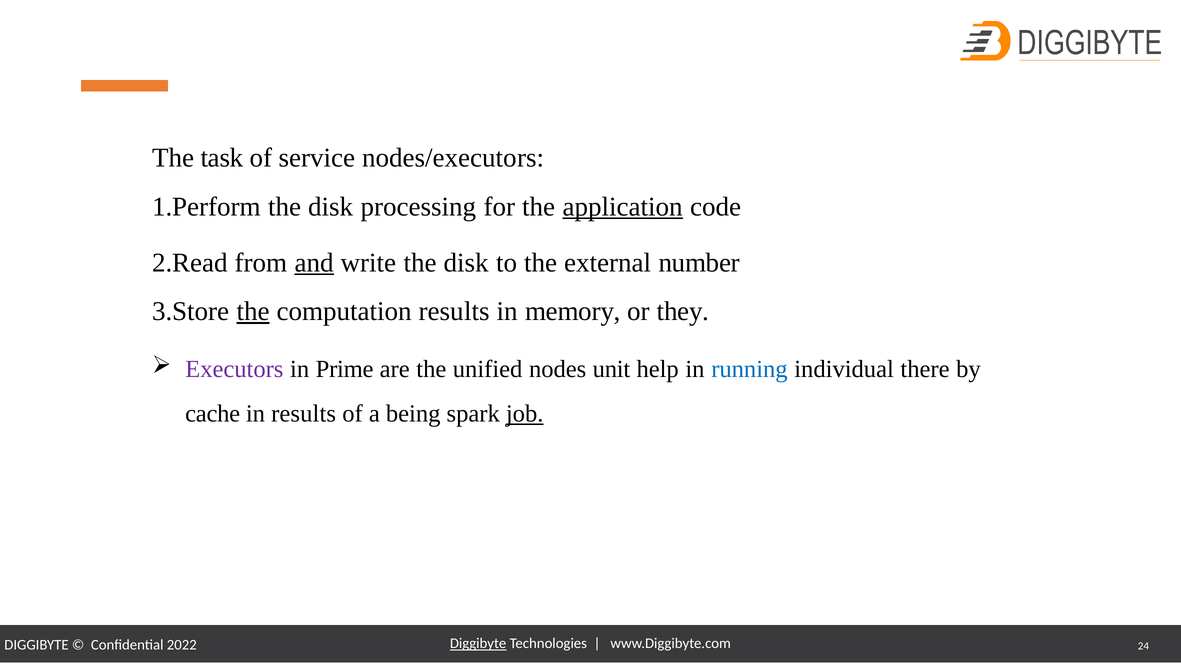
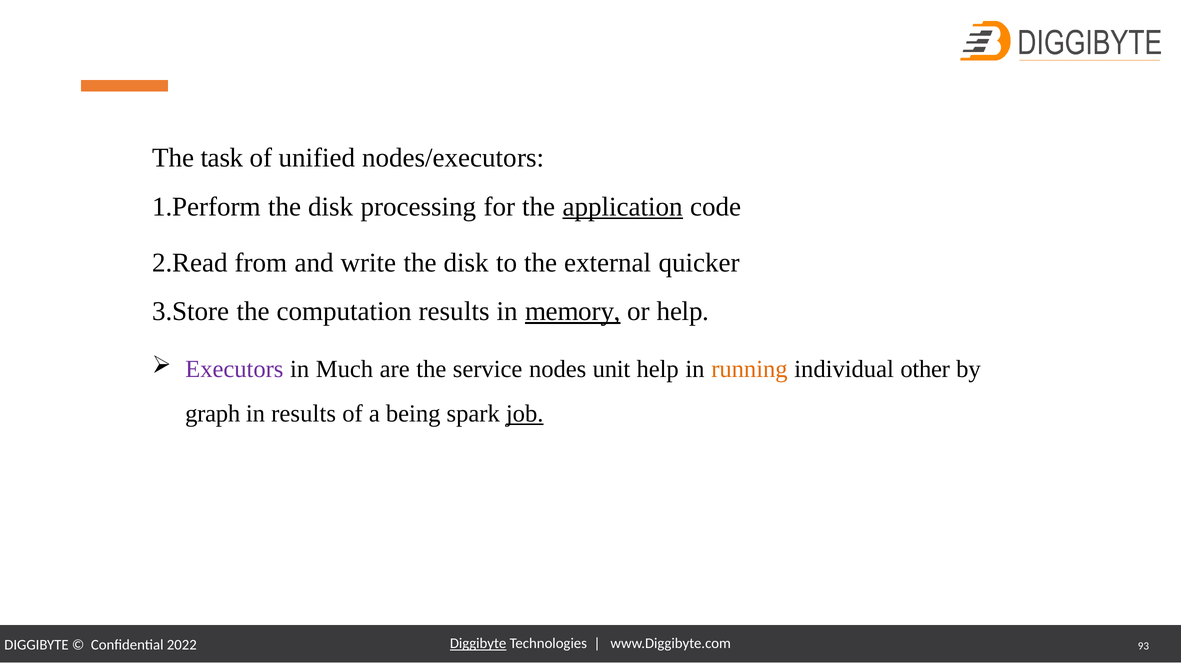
service: service -> unified (317, 158)
and underline: present -> none (314, 263)
number: number -> quicker (699, 263)
the underline: present -> none (253, 311)
memory underline: none -> present (573, 311)
or they: they -> help (683, 311)
Prime: Prime -> Much (344, 369)
unified: unified -> service (488, 369)
running colour: blue -> orange (749, 369)
there: there -> other (925, 369)
cache: cache -> graph (213, 413)
24: 24 -> 93 (1143, 646)
